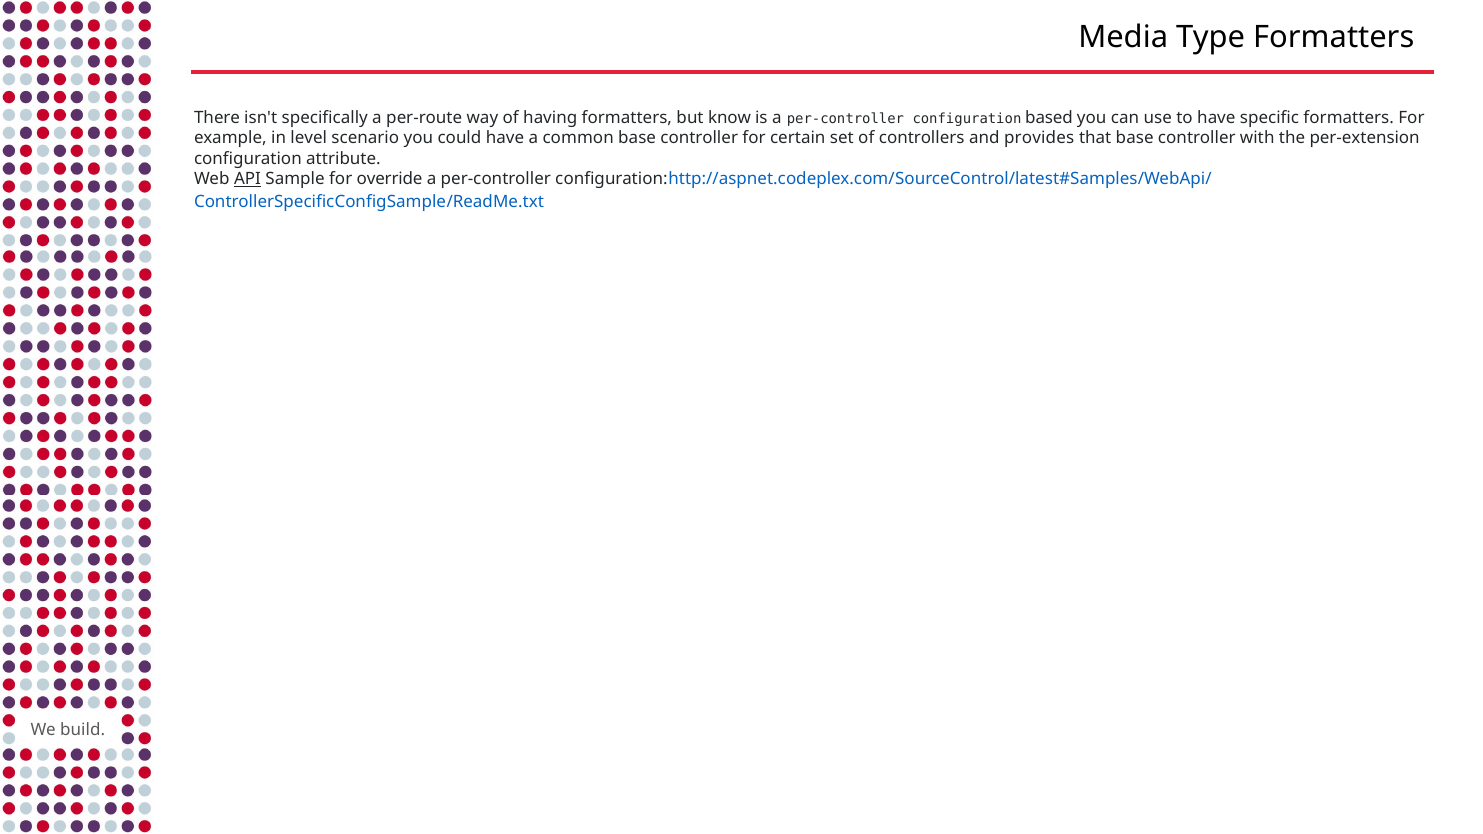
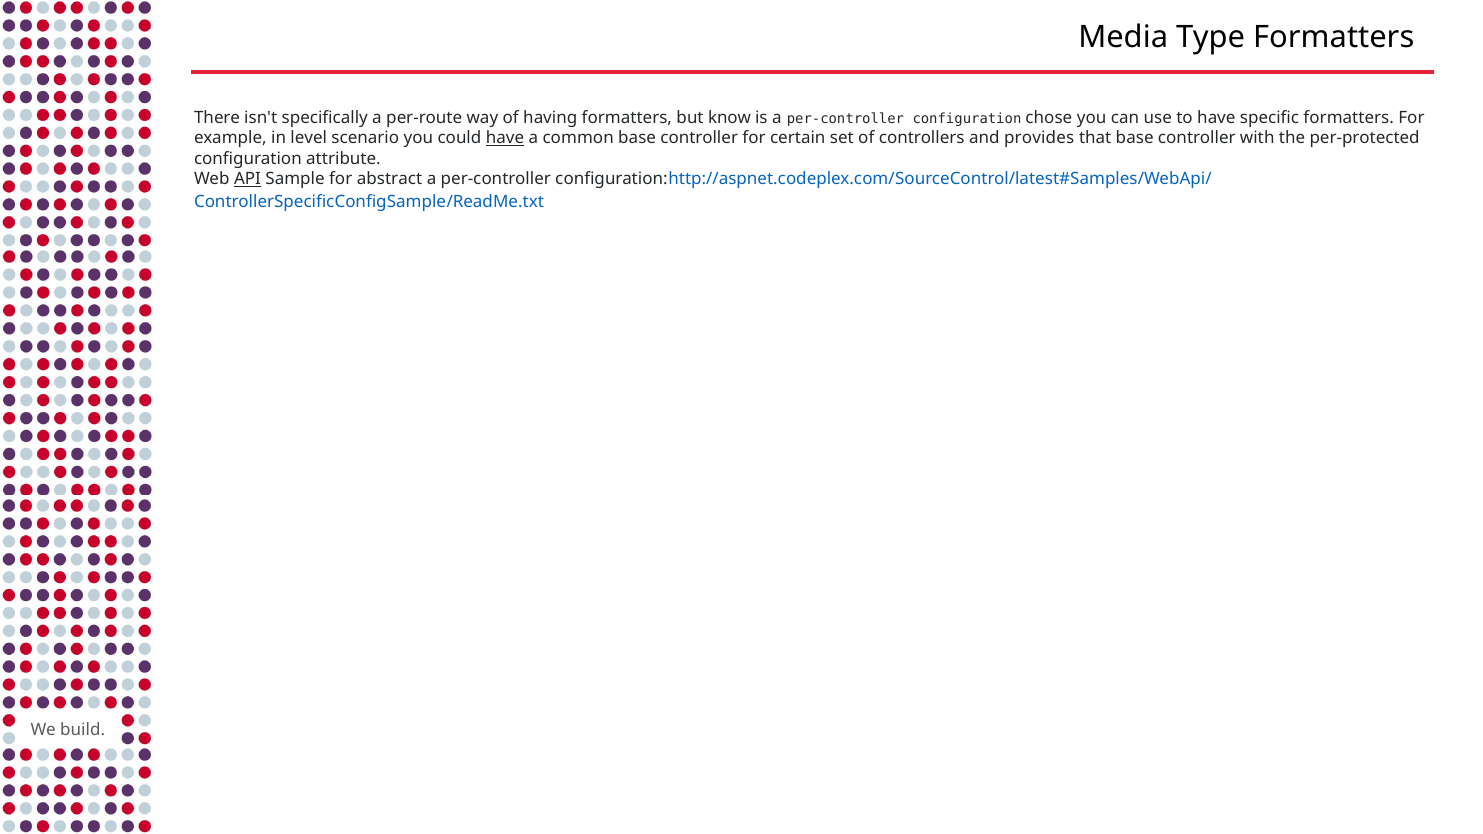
based: based -> chose (1049, 118)
have underline: none -> present (505, 138)
per-extension: per-extension -> per-protected (1365, 138)
override: override -> abstract (389, 179)
